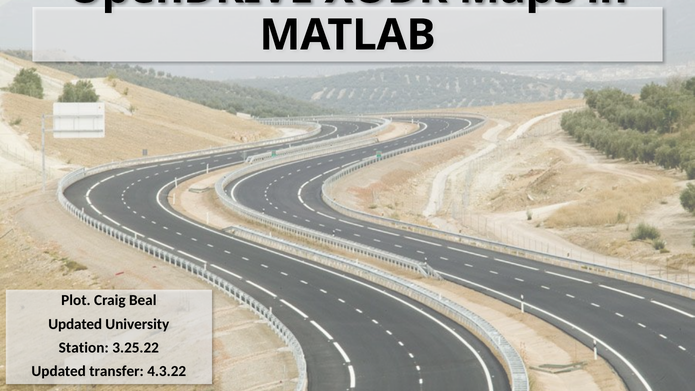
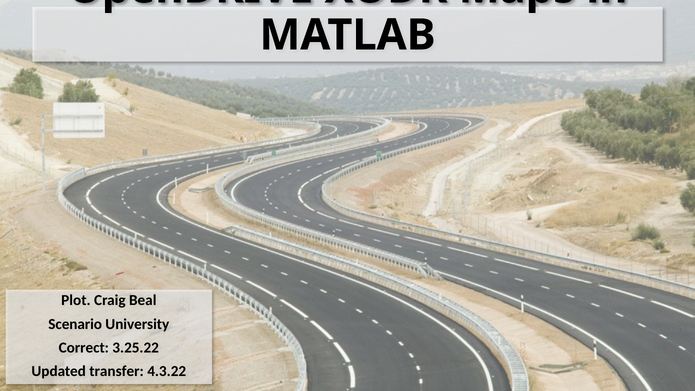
Updated: Updated -> Scenario (75, 324)
Station: Station -> Correct (84, 348)
